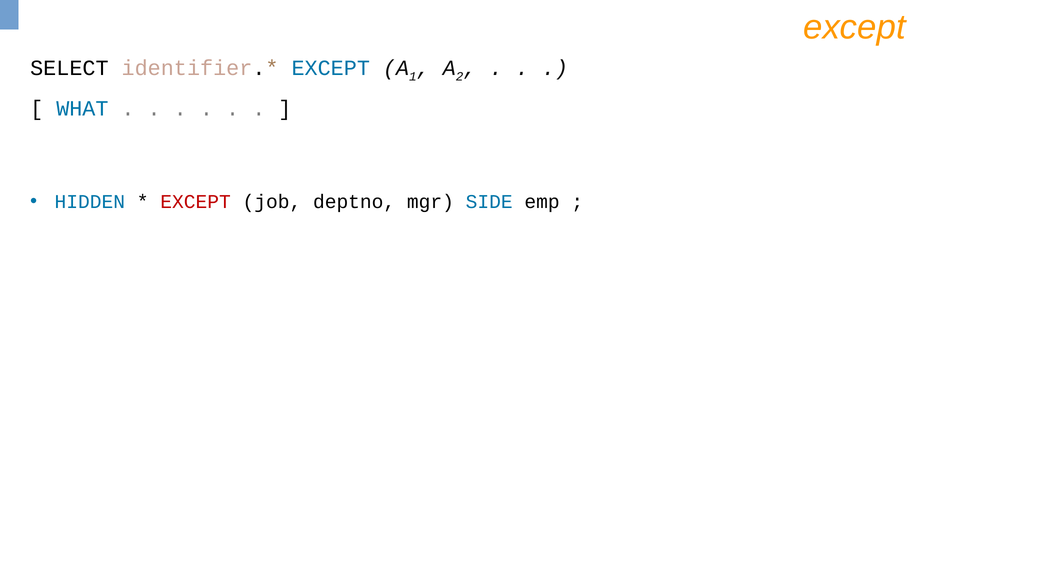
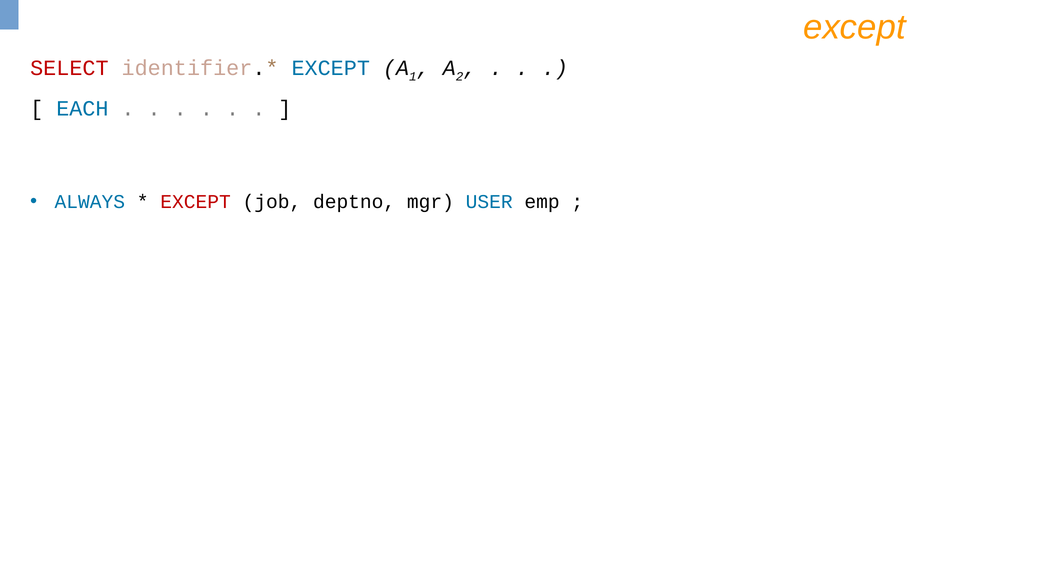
SELECT colour: black -> red (69, 68)
WHAT: WHAT -> EACH (82, 108)
HIDDEN: HIDDEN -> ALWAYS (90, 202)
SIDE: SIDE -> USER (489, 202)
